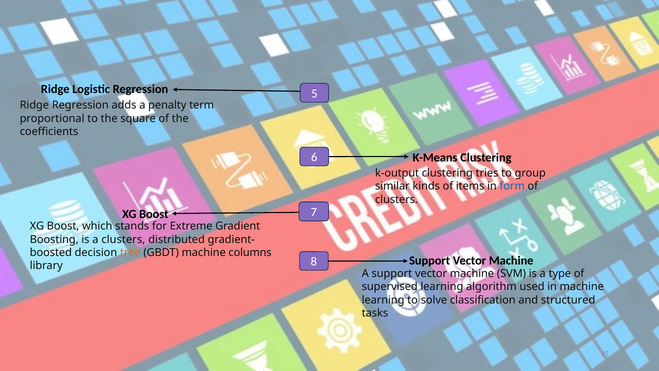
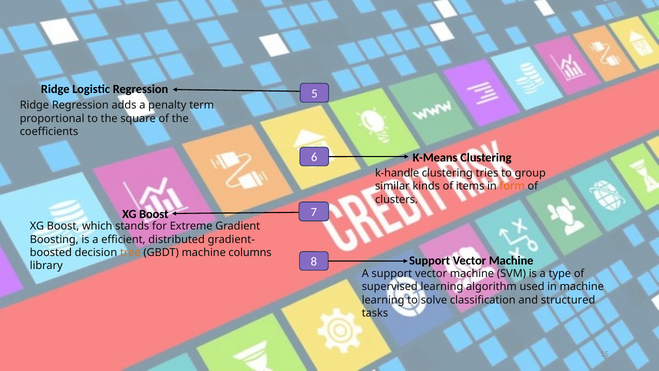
k-output: k-output -> k-handle (397, 173)
form colour: blue -> orange (512, 186)
a clusters: clusters -> efficient (123, 239)
